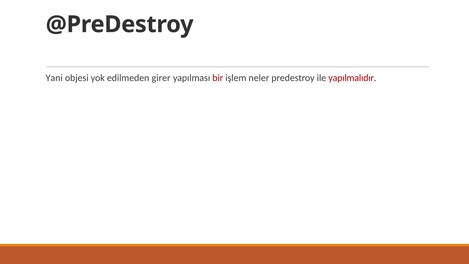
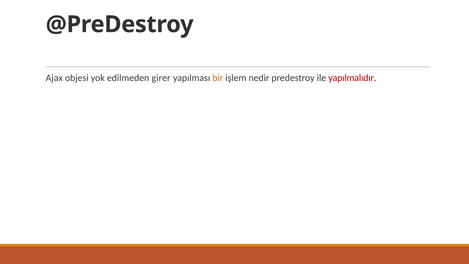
Yani: Yani -> Ajax (54, 78)
bir colour: red -> orange (218, 78)
neler: neler -> nedir (259, 78)
